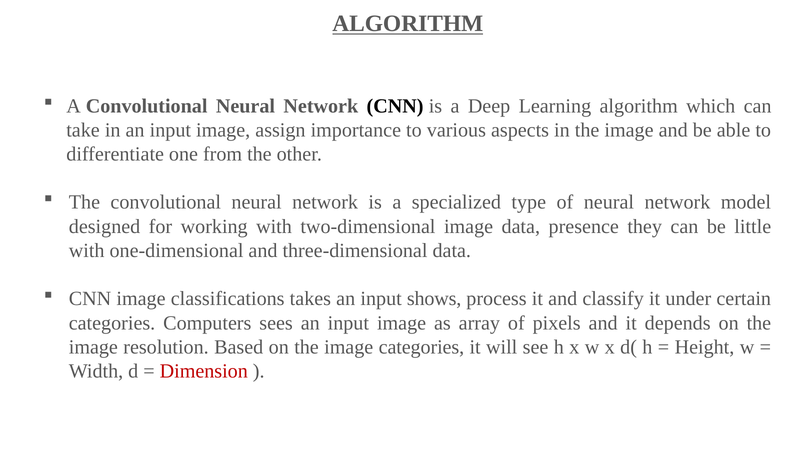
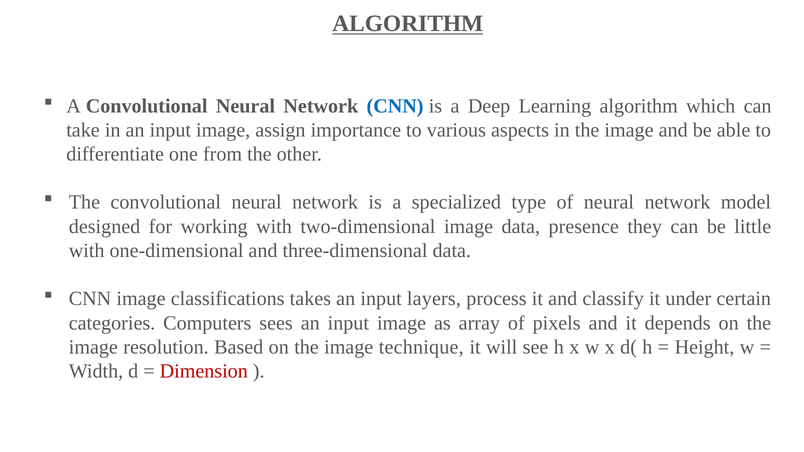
CNN colour: black -> blue (395, 106)
shows: shows -> layers (434, 299)
image categories: categories -> technique (421, 347)
